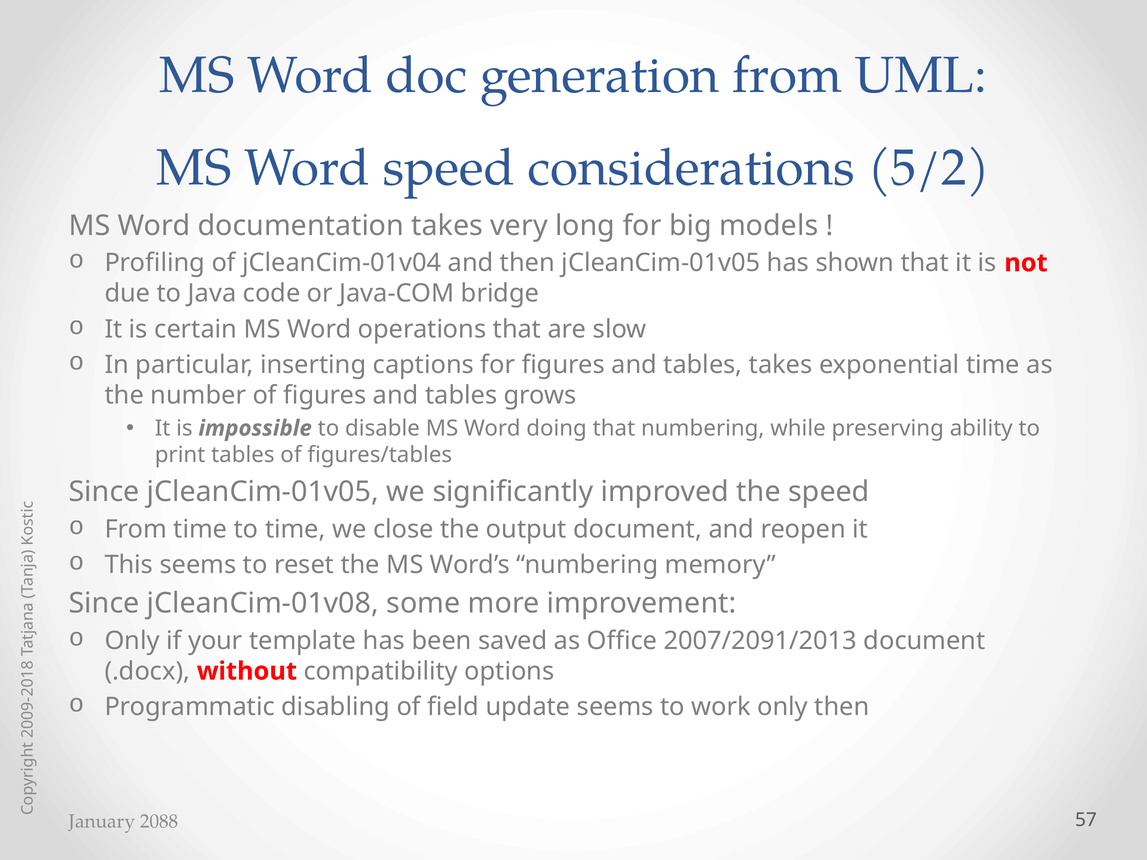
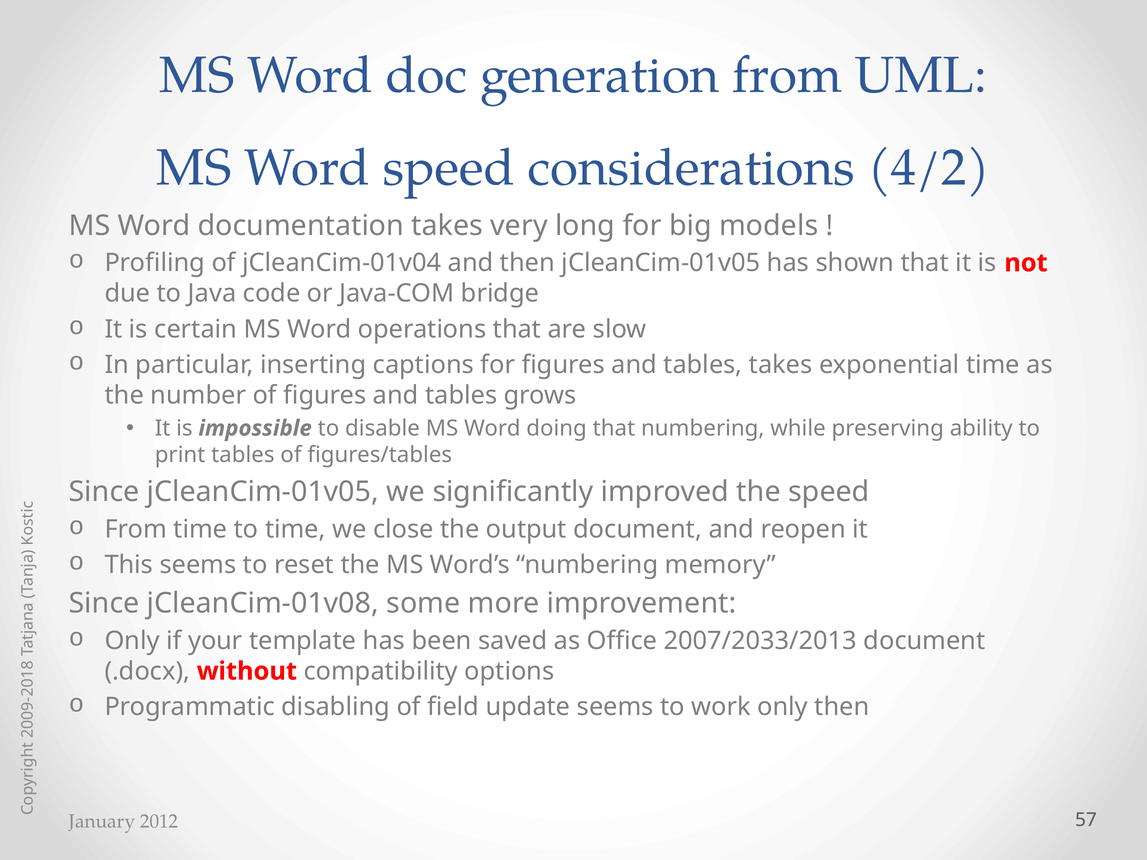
5/2: 5/2 -> 4/2 (929, 168)
2007/2091/2013: 2007/2091/2013 -> 2007/2033/2013 (760, 641)
2088: 2088 -> 2012 (159, 822)
